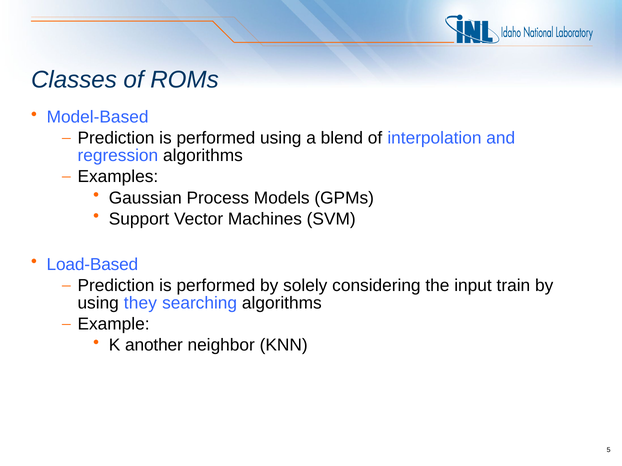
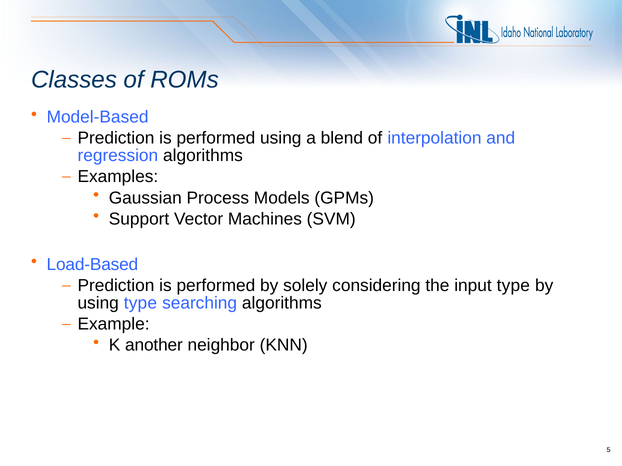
input train: train -> type (513, 286)
using they: they -> type (140, 303)
